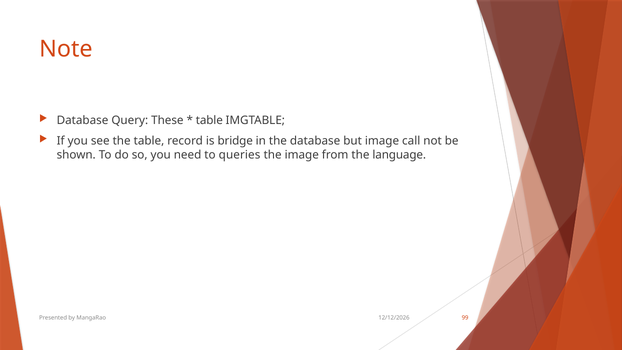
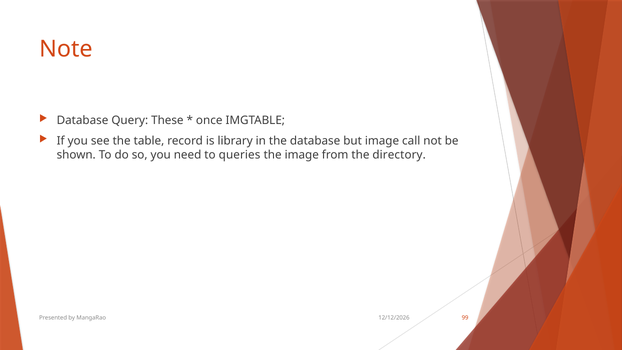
table: table -> once (209, 120)
bridge: bridge -> library (235, 141)
language: language -> directory (399, 155)
